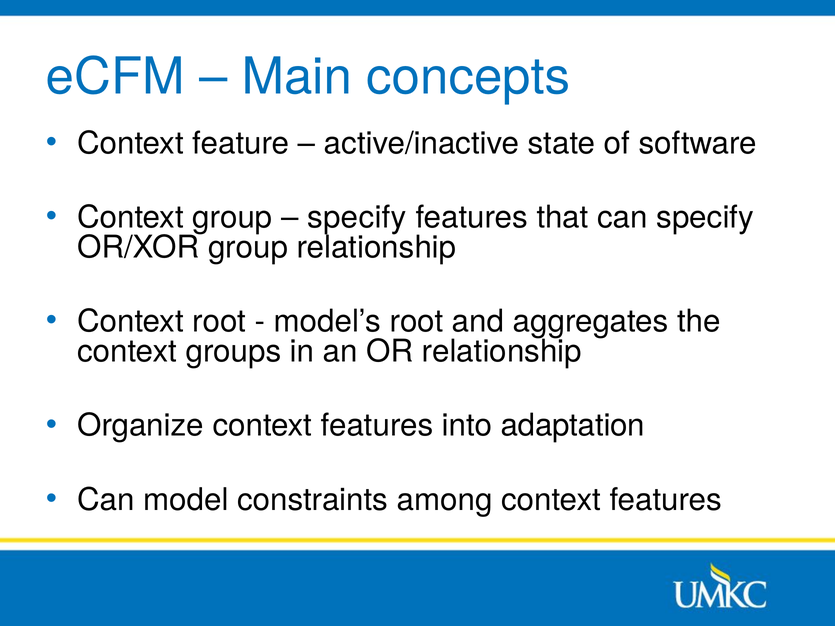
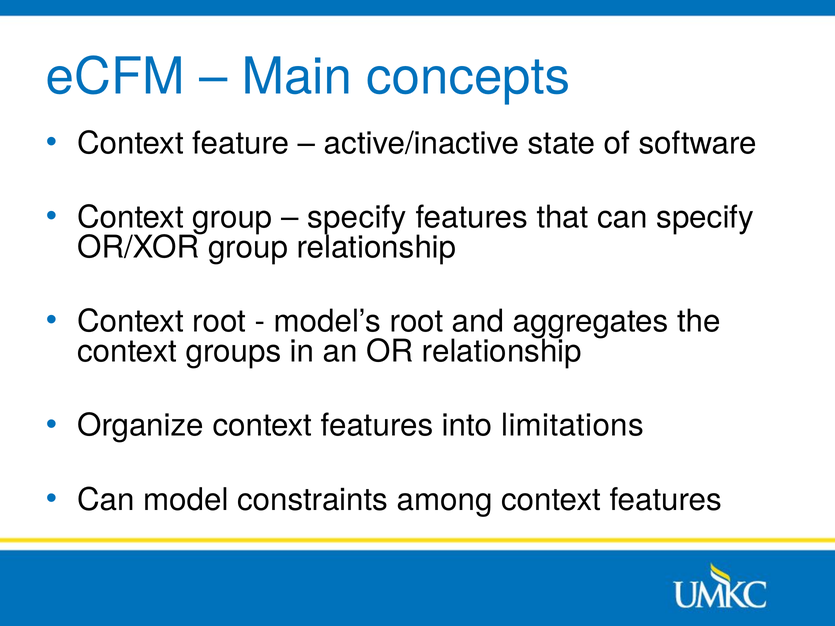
adaptation: adaptation -> limitations (573, 426)
